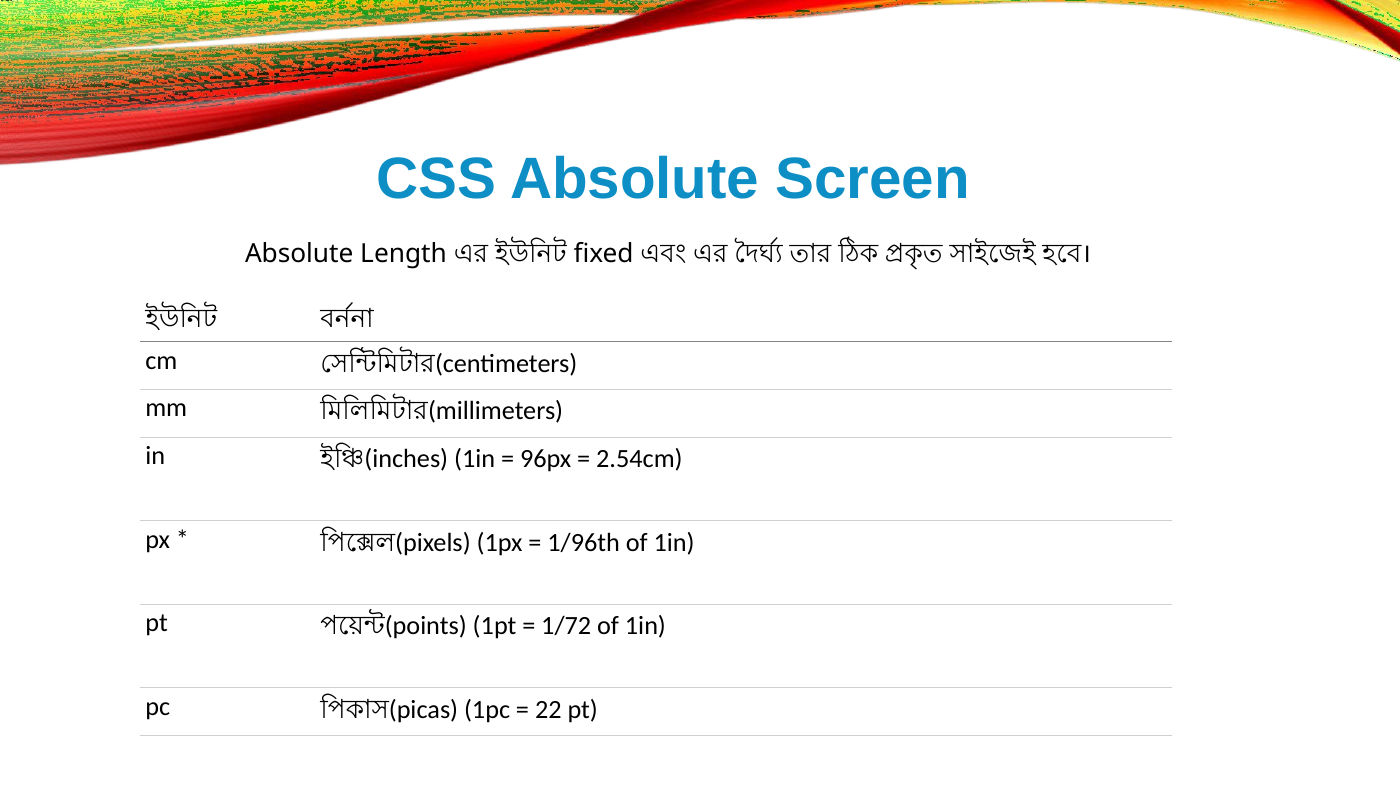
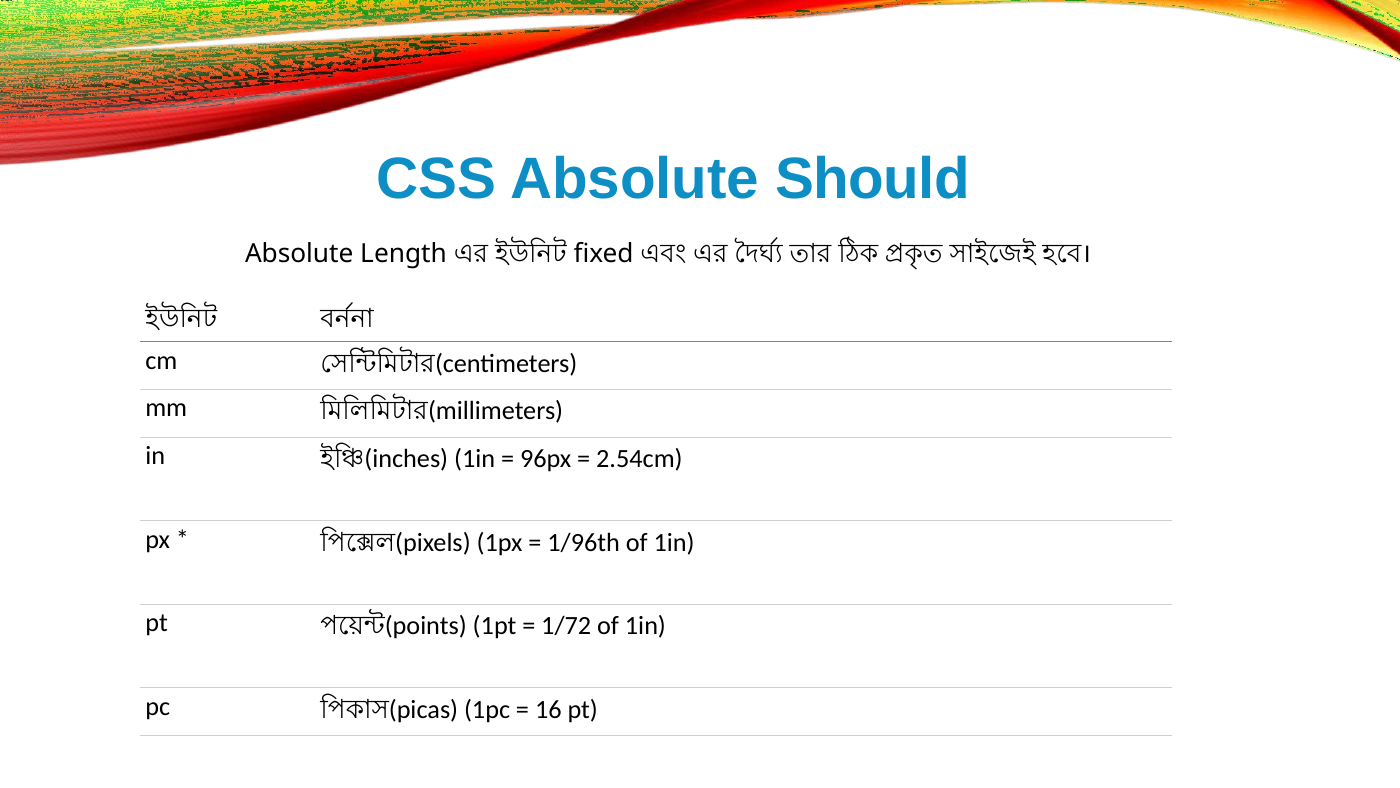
Screen: Screen -> Should (873, 179)
22: 22 -> 16 (548, 709)
